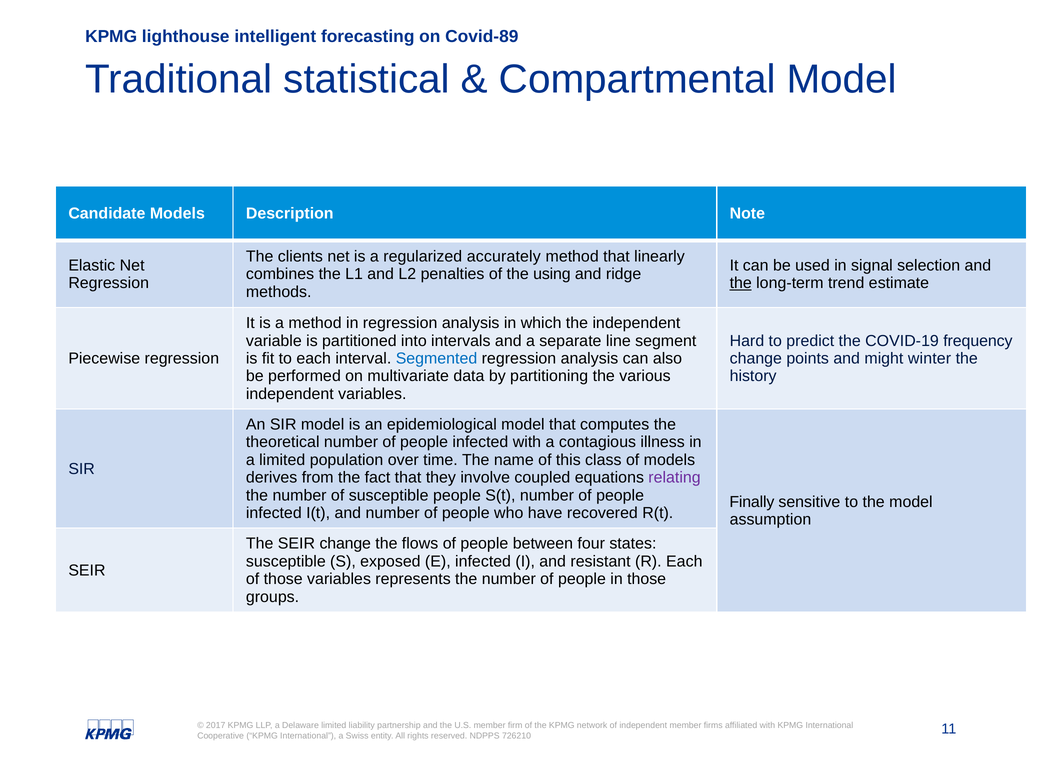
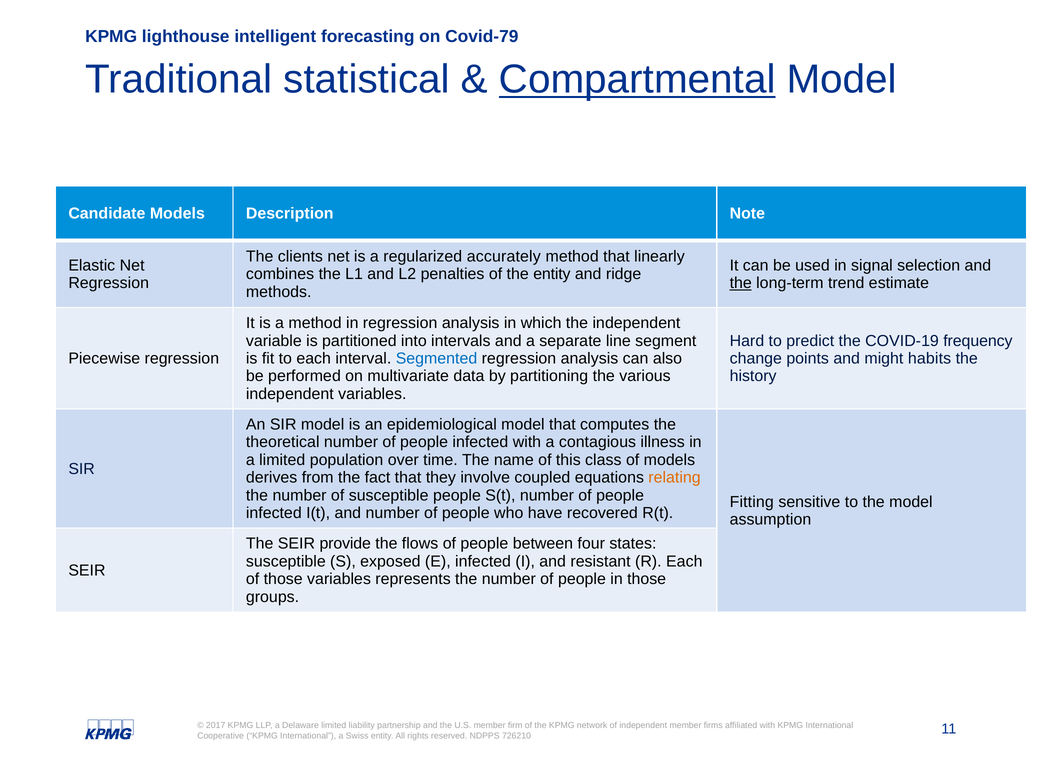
Covid-89: Covid-89 -> Covid-79 (482, 37)
Compartmental underline: none -> present (637, 80)
the using: using -> entity (552, 274)
winter: winter -> habits (930, 359)
relating colour: purple -> orange (675, 478)
Finally: Finally -> Fitting (752, 502)
SEIR change: change -> provide (345, 544)
